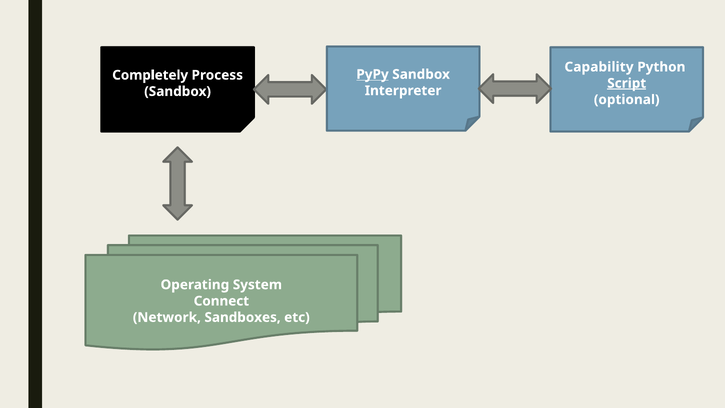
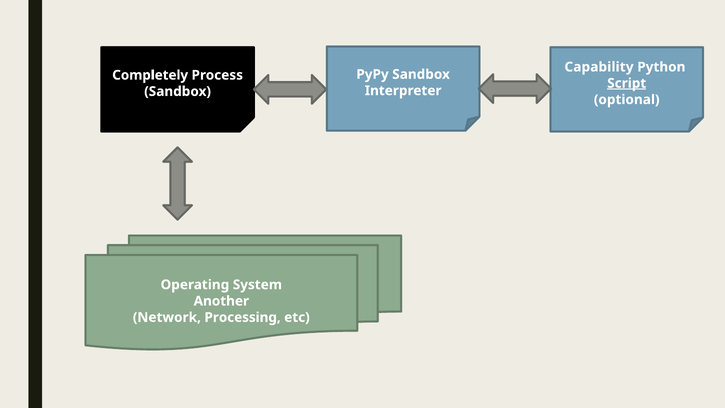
PyPy underline: present -> none (373, 74)
Connect: Connect -> Another (221, 301)
Sandboxes: Sandboxes -> Processing (243, 317)
